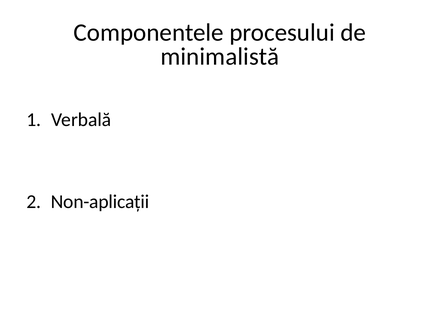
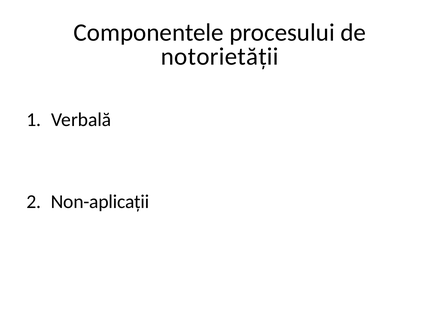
minimalistă: minimalistă -> notorietăţii (220, 56)
